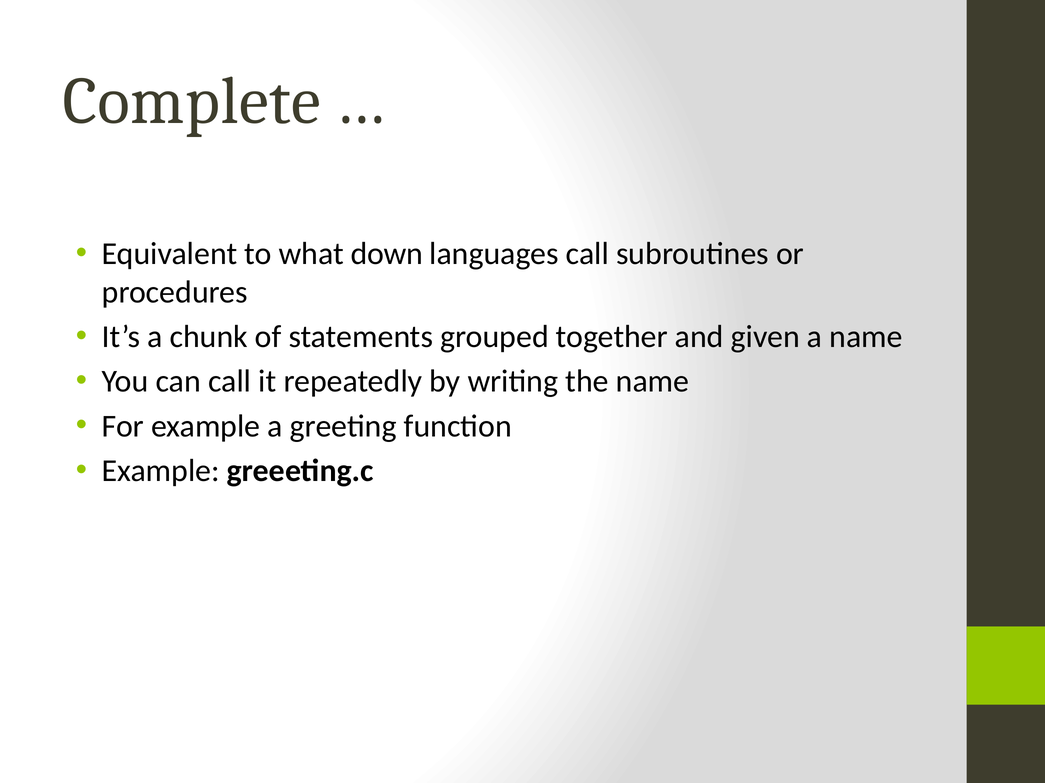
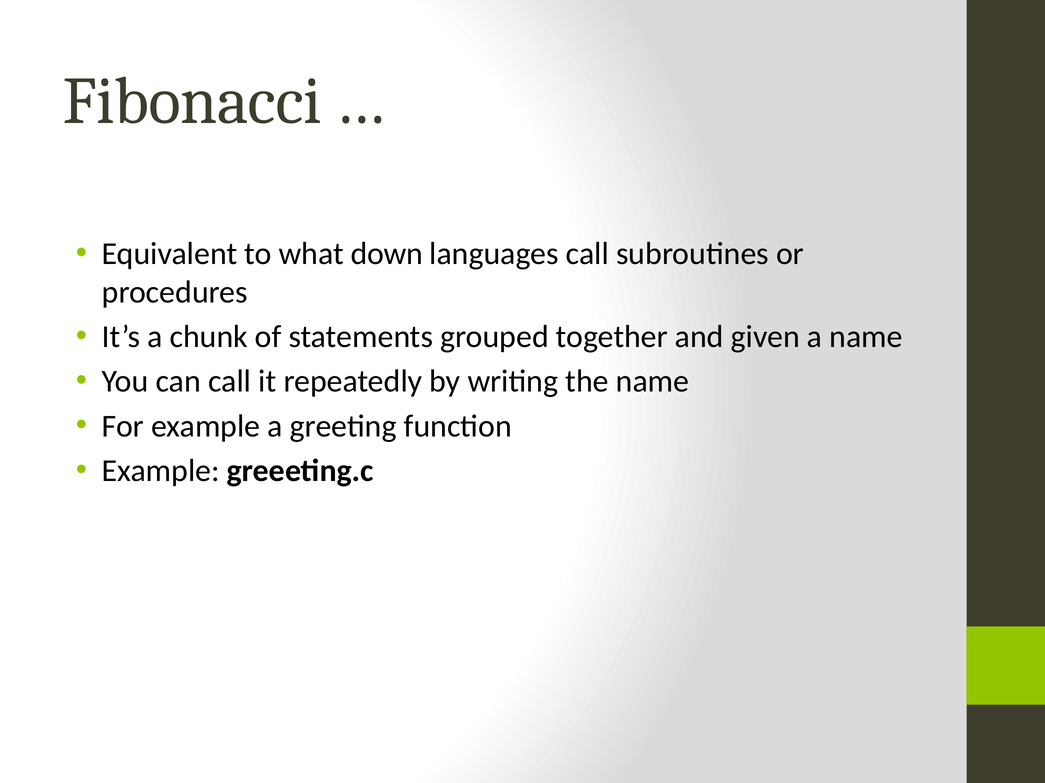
Complete: Complete -> Fibonacci (192, 101)
